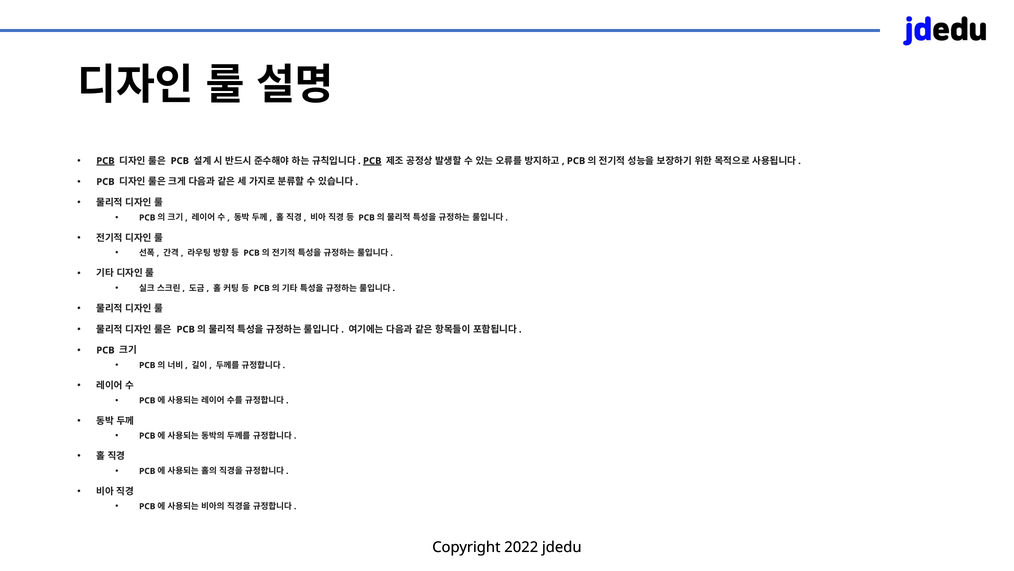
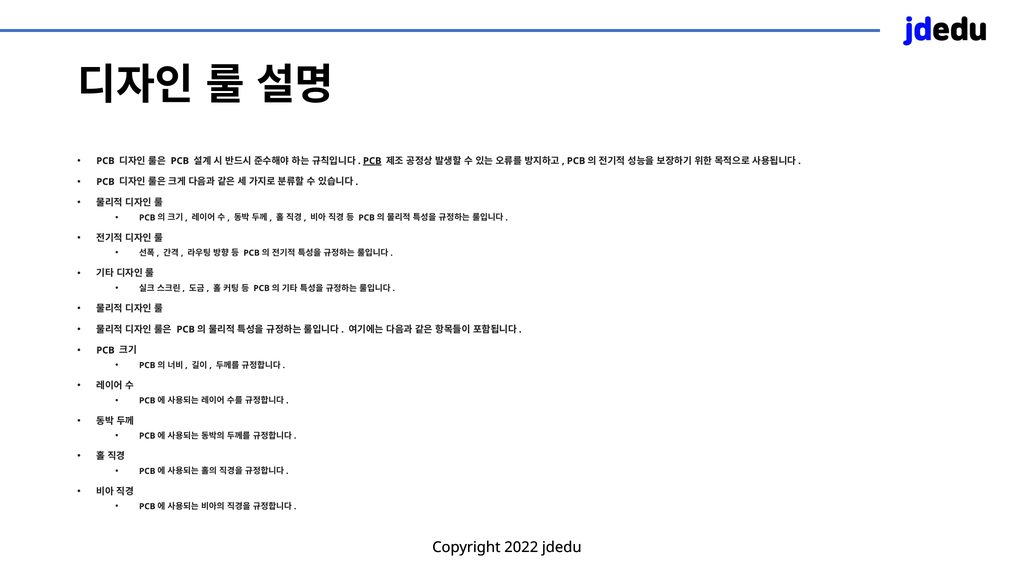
PCB underline: present -> none (105, 161)
